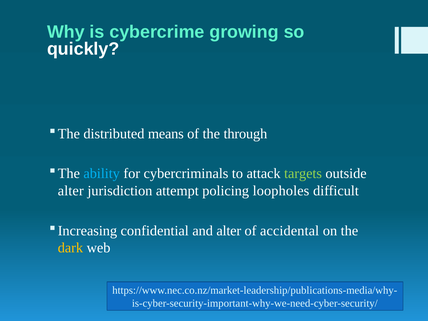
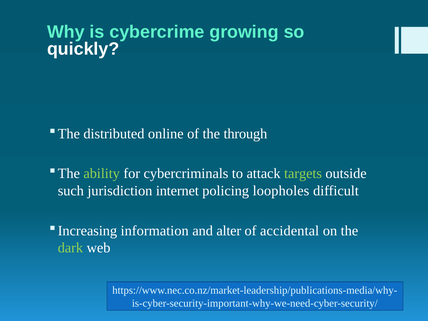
means: means -> online (166, 134)
ability colour: light blue -> light green (102, 174)
alter: alter -> such (71, 191)
attempt: attempt -> internet (177, 191)
confidential: confidential -> information (155, 231)
dark colour: yellow -> light green (70, 248)
